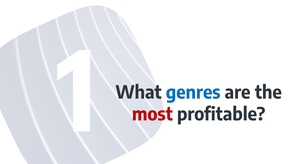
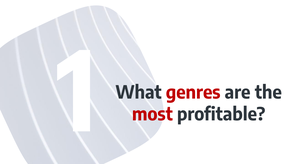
genres colour: blue -> red (193, 93)
